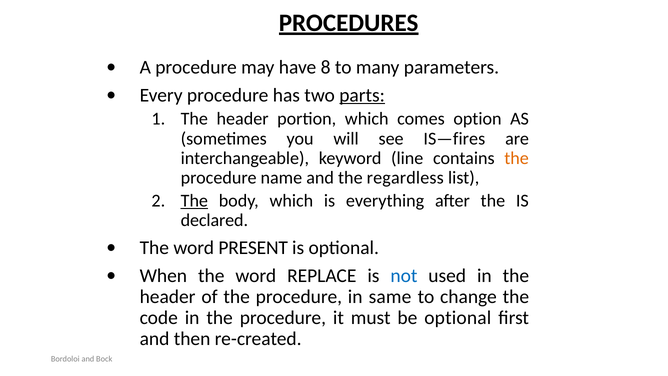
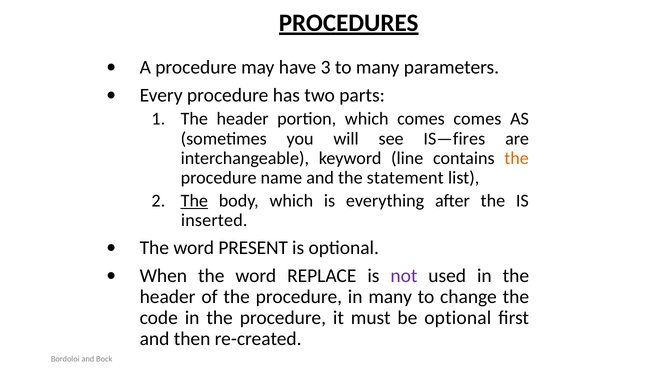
8: 8 -> 3 (326, 67)
parts underline: present -> none (362, 95)
comes option: option -> comes (477, 119)
regardless: regardless -> statement (405, 178)
declared: declared -> inserted (214, 220)
not colour: blue -> purple (404, 276)
in same: same -> many (390, 297)
